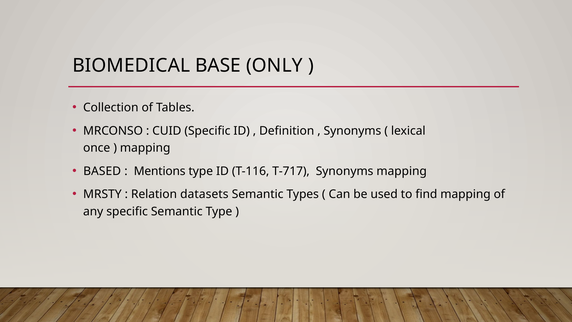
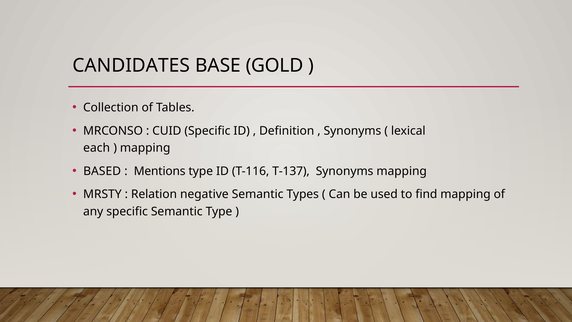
BIOMEDICAL: BIOMEDICAL -> CANDIDATES (131, 65)
ONLY: ONLY -> GOLD (275, 65)
once: once -> each (97, 148)
T-717: T-717 -> T-137 (291, 171)
datasets: datasets -> negative (204, 194)
